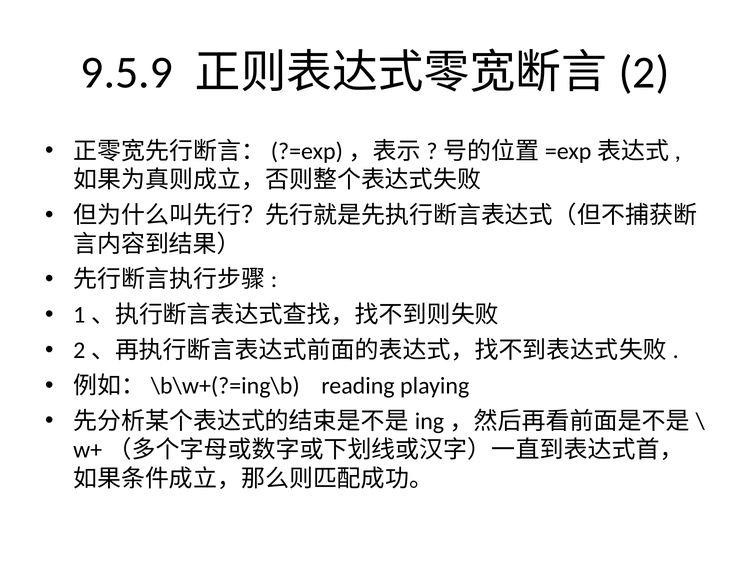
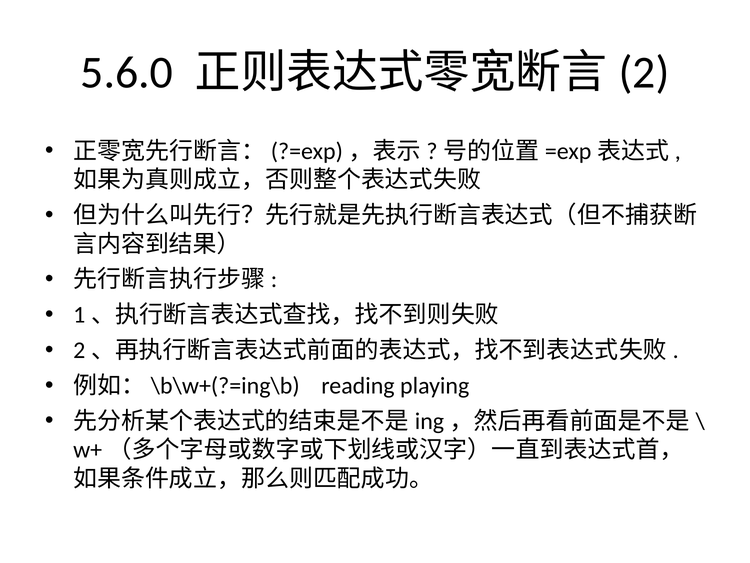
9.5.9: 9.5.9 -> 5.6.0 (127, 73)
